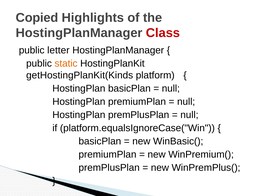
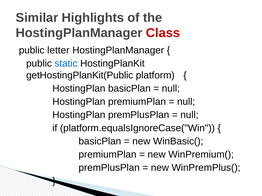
Copied: Copied -> Similar (37, 18)
static colour: orange -> blue (66, 64)
getHostingPlanKit(Kinds: getHostingPlanKit(Kinds -> getHostingPlanKit(Public (80, 75)
